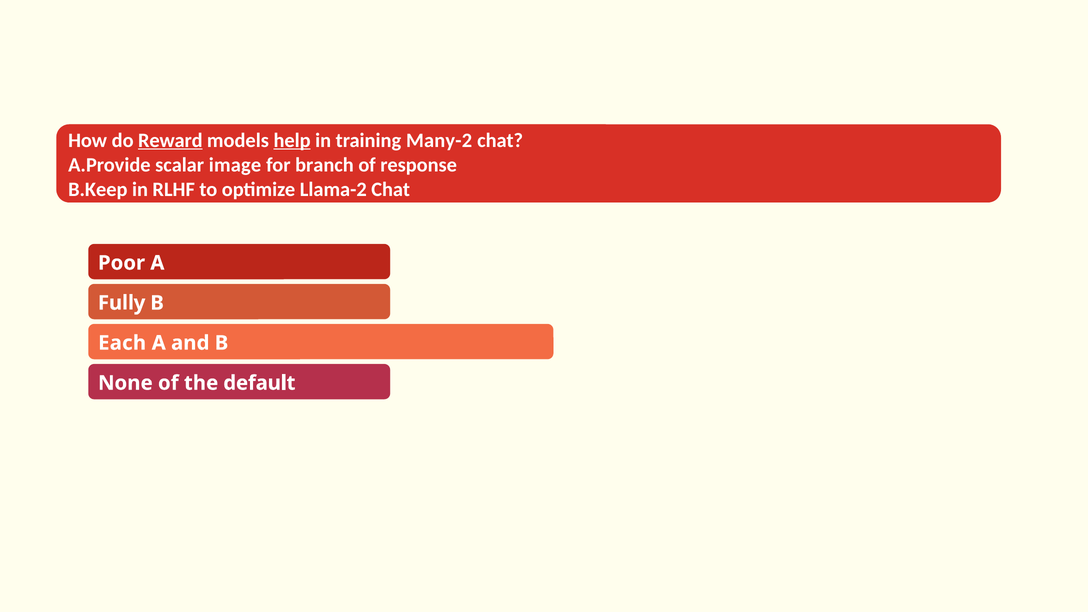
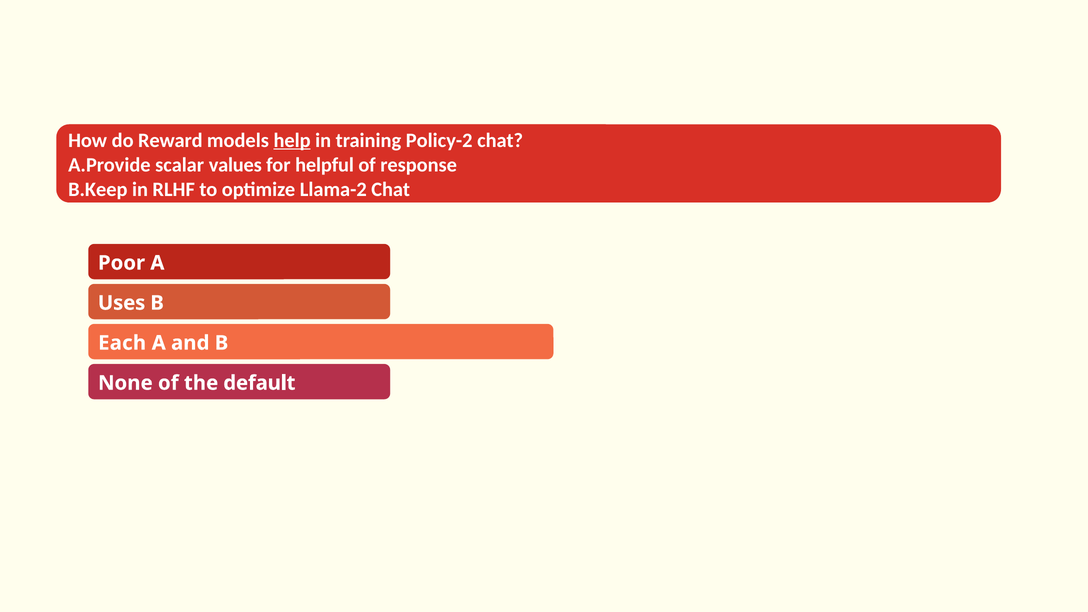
Reward underline: present -> none (170, 140)
Many-2: Many-2 -> Policy-2 (439, 140)
image: image -> values (235, 165)
branch: branch -> helpful (325, 165)
Fully: Fully -> Uses (122, 303)
